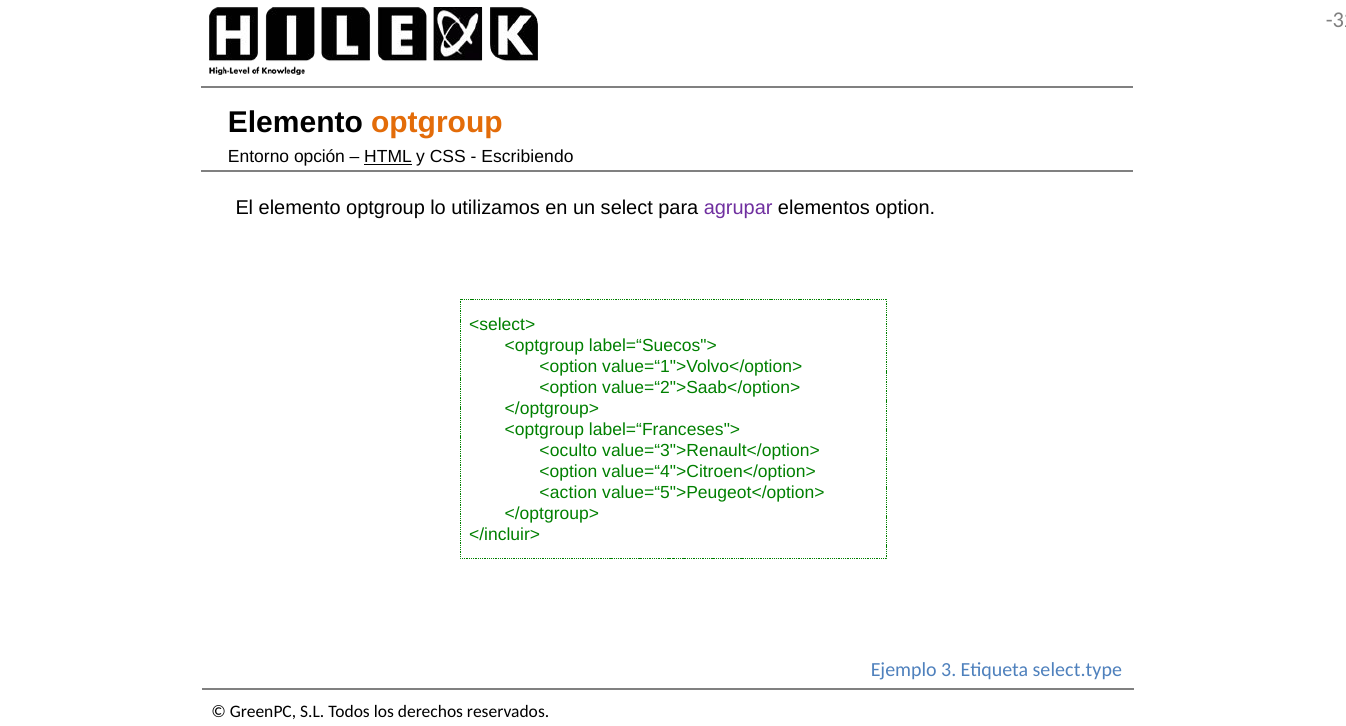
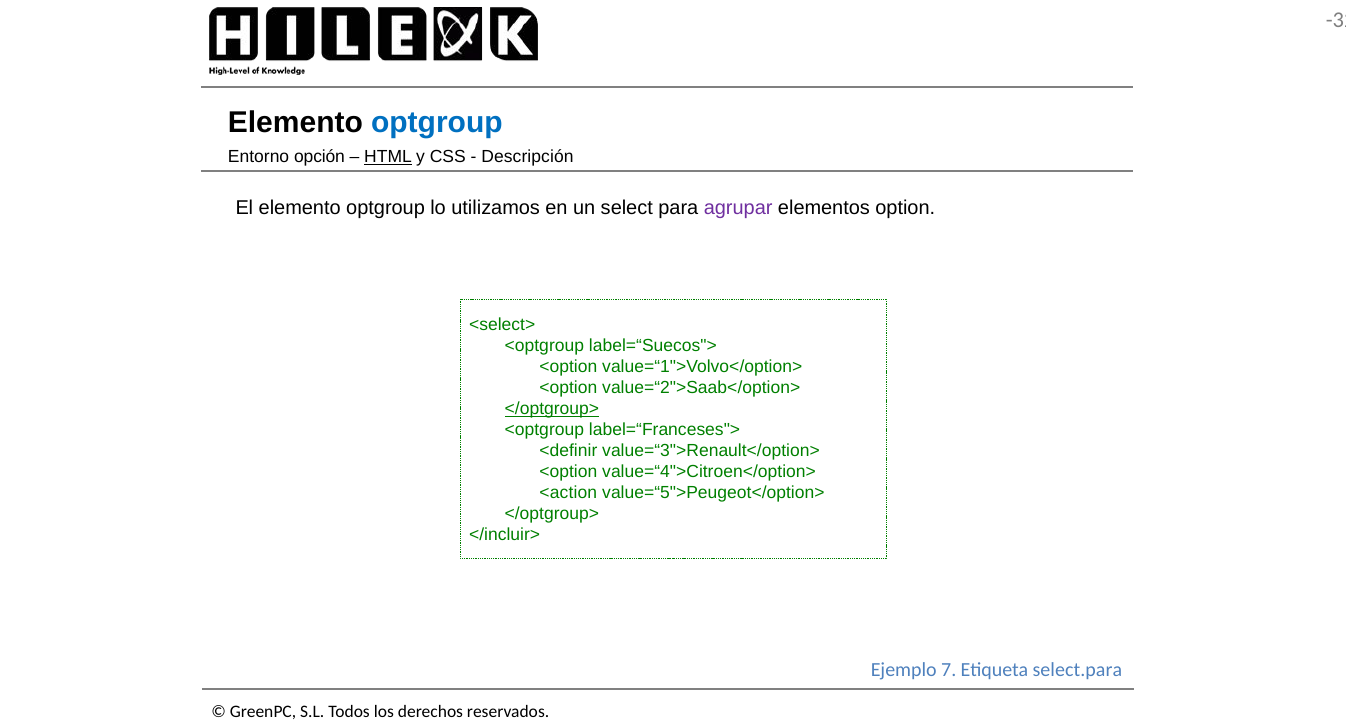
optgroup colour: orange -> blue (437, 122)
Escribiendo: Escribiendo -> Descripción (527, 157)
</optgroup> underline: none -> present (552, 409)
<oculto: <oculto -> <definir (568, 451)
3: 3 -> 7 (949, 670)
select.type: select.type -> select.para (1077, 670)
